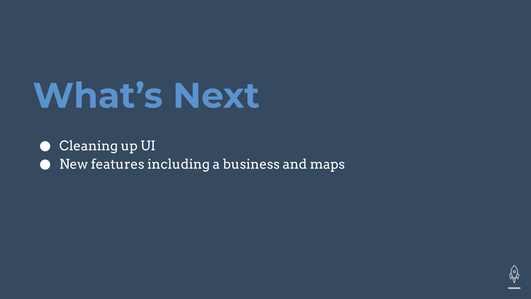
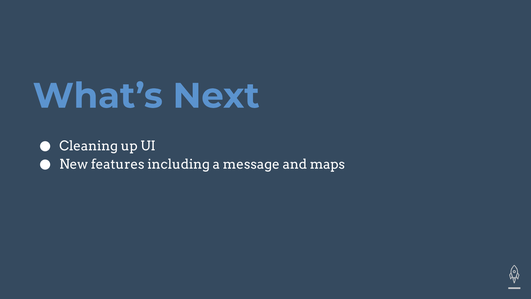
business: business -> message (251, 164)
